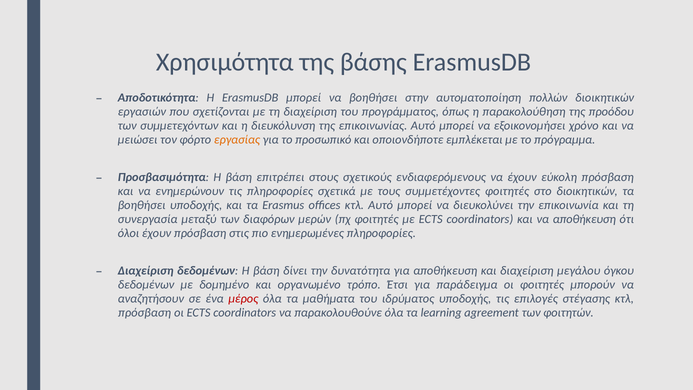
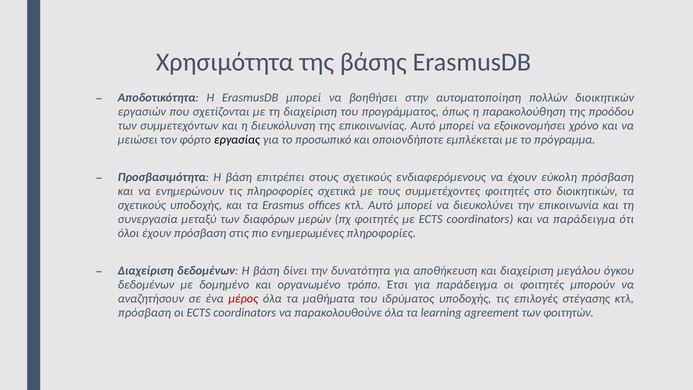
εργασίας colour: orange -> black (237, 140)
βοηθήσει: βοηθήσει -> σχετικούς (142, 205)
να αποθήκευση: αποθήκευση -> παράδειγμα (584, 219)
